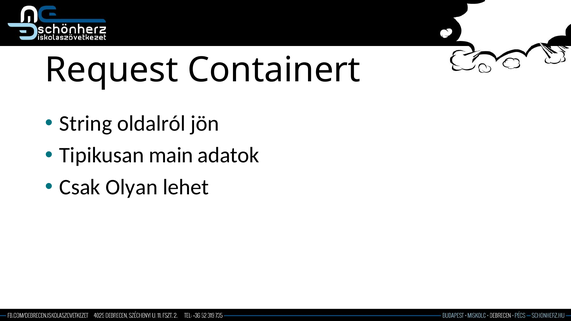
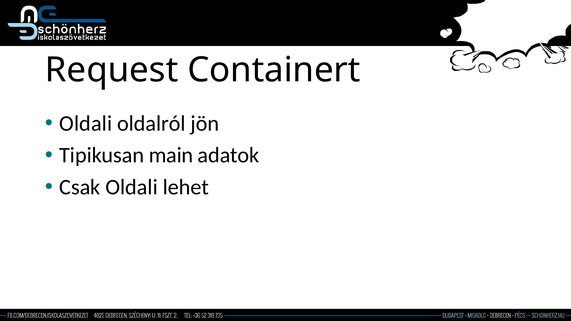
String: String -> Oldali (86, 124)
Csak Olyan: Olyan -> Oldali (132, 187)
